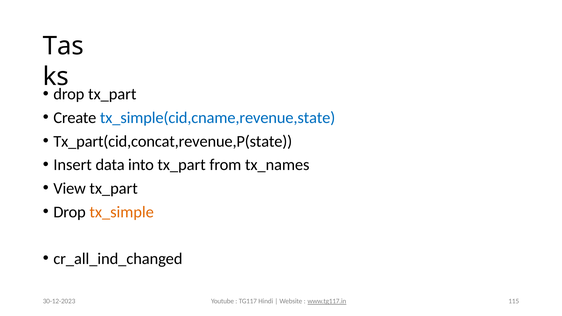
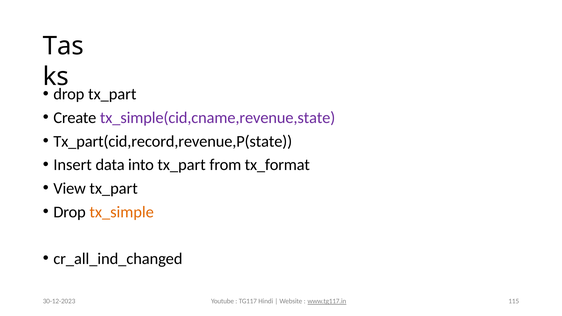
tx_simple(cid,cname,revenue,state colour: blue -> purple (218, 118)
Tx_part(cid,concat,revenue,P(state: Tx_part(cid,concat,revenue,P(state -> Tx_part(cid,record,revenue,P(state (173, 141)
tx_names: tx_names -> tx_format (277, 165)
